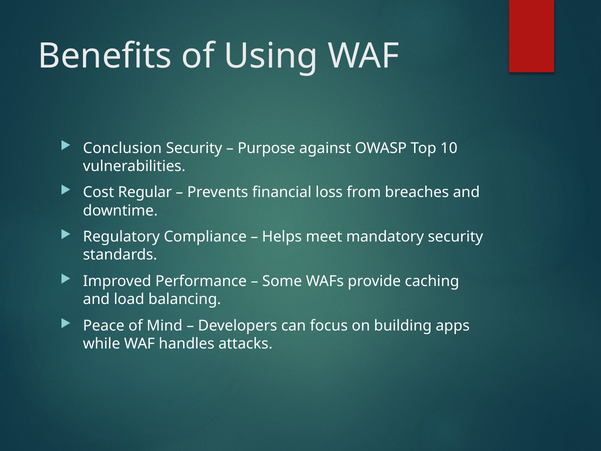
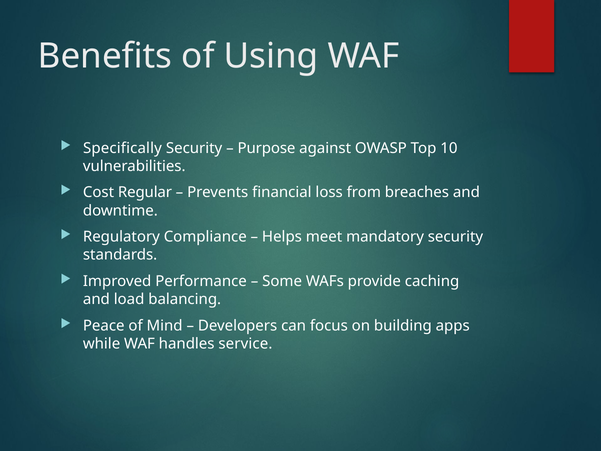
Conclusion: Conclusion -> Specifically (122, 148)
attacks: attacks -> service (245, 344)
